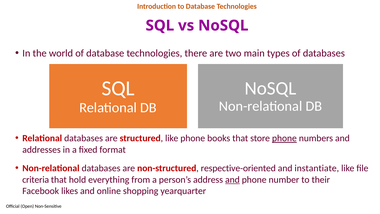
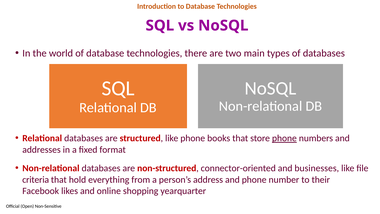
respective-oriented: respective-oriented -> connector-oriented (238, 168)
instantiate: instantiate -> businesses (317, 168)
and underline: present -> none (232, 179)
